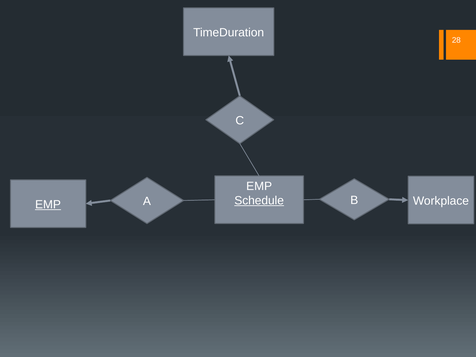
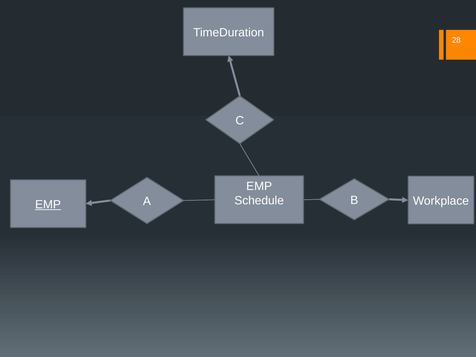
Schedule underline: present -> none (259, 201)
